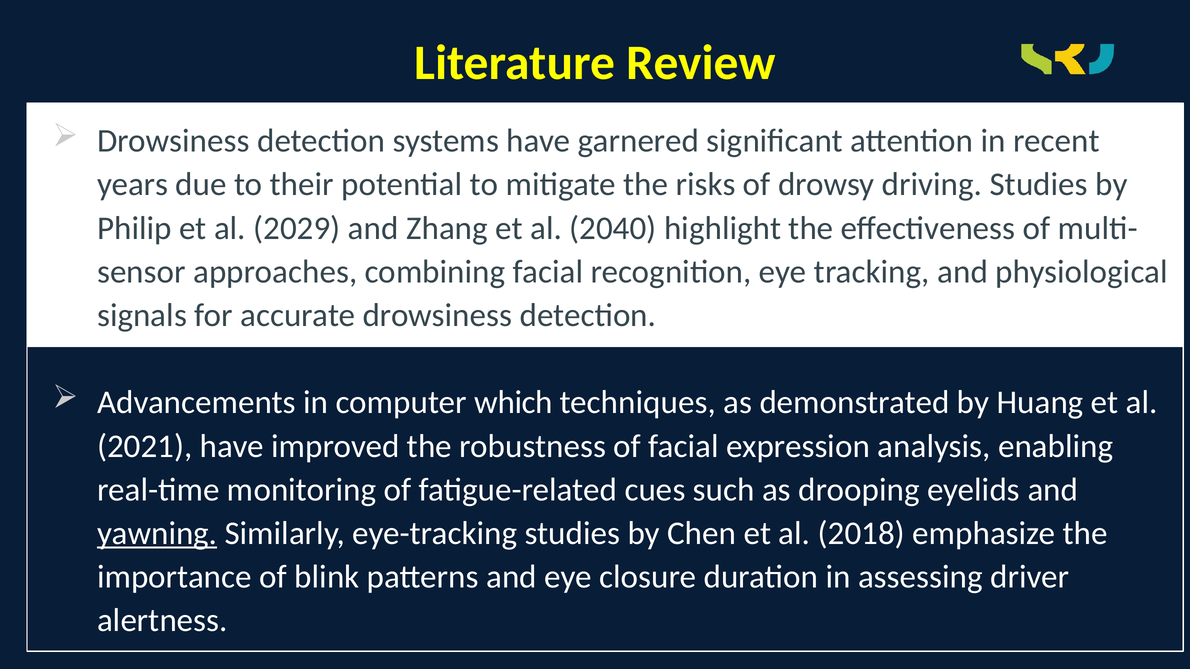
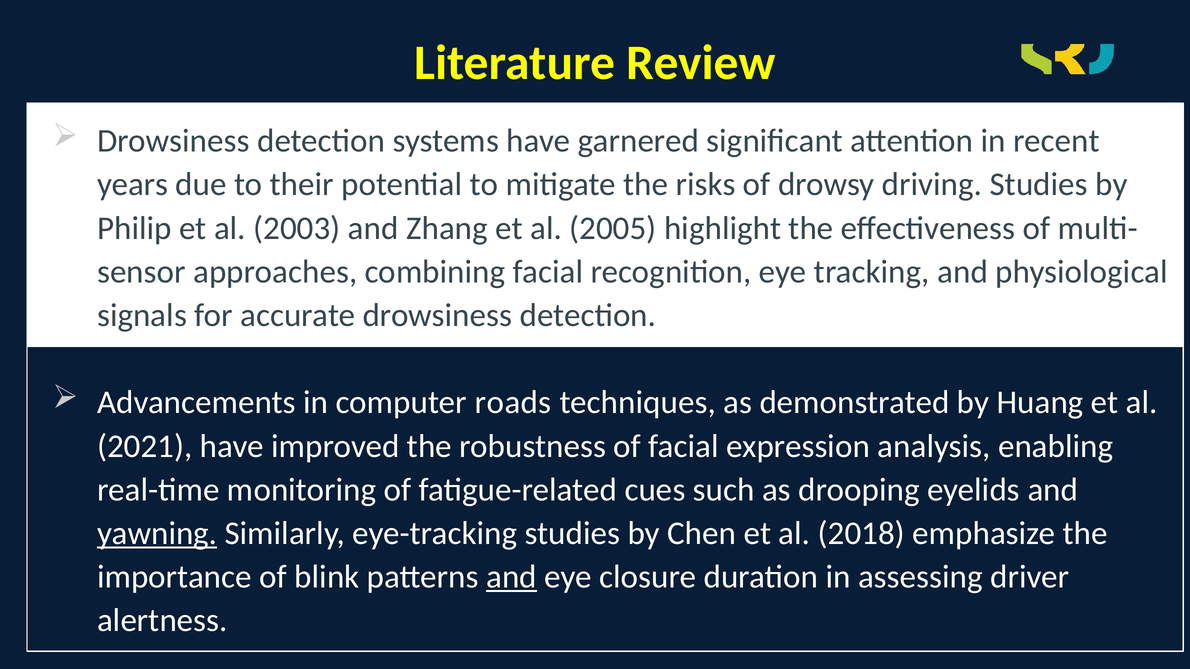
2029: 2029 -> 2003 (297, 228)
2040: 2040 -> 2005 (613, 228)
which: which -> roads (513, 403)
and underline: none -> present (511, 577)
